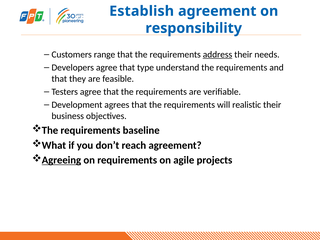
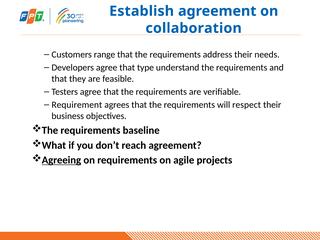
responsibility: responsibility -> collaboration (194, 28)
address underline: present -> none (218, 54)
Development: Development -> Requirement (77, 105)
realistic: realistic -> respect (247, 105)
